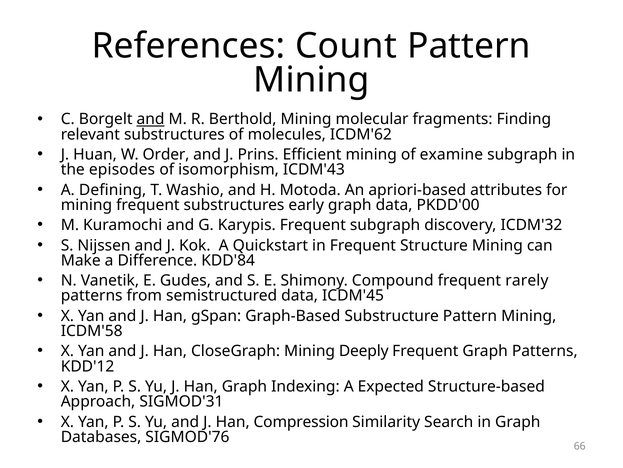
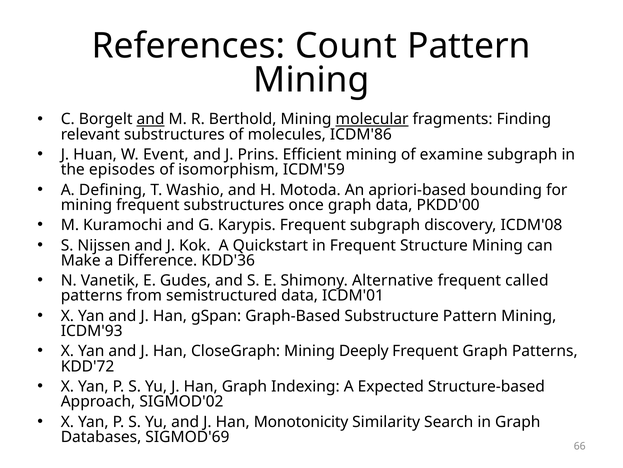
molecular underline: none -> present (372, 119)
ICDM'62: ICDM'62 -> ICDM'86 (361, 134)
Order: Order -> Event (166, 154)
ICDM'43: ICDM'43 -> ICDM'59 (314, 169)
attributes: attributes -> bounding (506, 190)
early: early -> once (306, 205)
ICDM'32: ICDM'32 -> ICDM'08 (531, 225)
KDD'84: KDD'84 -> KDD'36 (228, 260)
Compound: Compound -> Alternative (393, 280)
rarely: rarely -> called (527, 280)
ICDM'45: ICDM'45 -> ICDM'01 (353, 295)
ICDM'58: ICDM'58 -> ICDM'93 (92, 331)
KDD'12: KDD'12 -> KDD'72 (88, 366)
SIGMOD'31: SIGMOD'31 -> SIGMOD'02 (181, 401)
Compression: Compression -> Monotonicity (301, 421)
SIGMOD'76: SIGMOD'76 -> SIGMOD'69 (187, 436)
